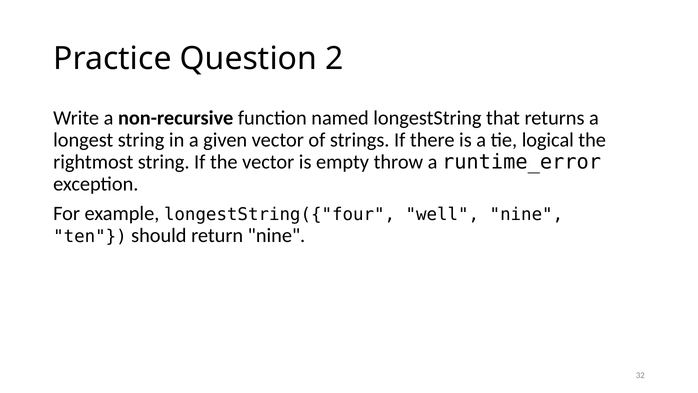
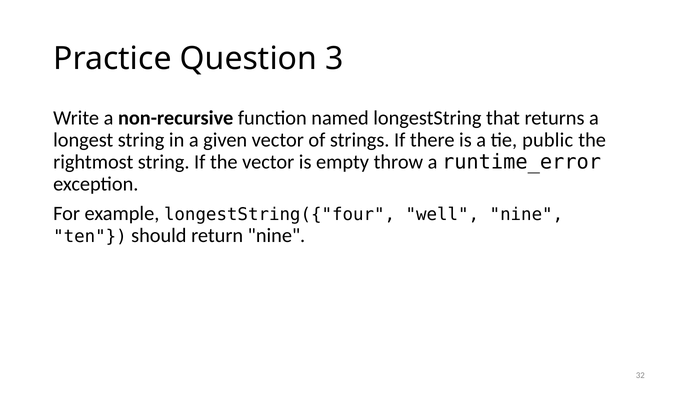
2: 2 -> 3 (334, 59)
logical: logical -> public (548, 140)
